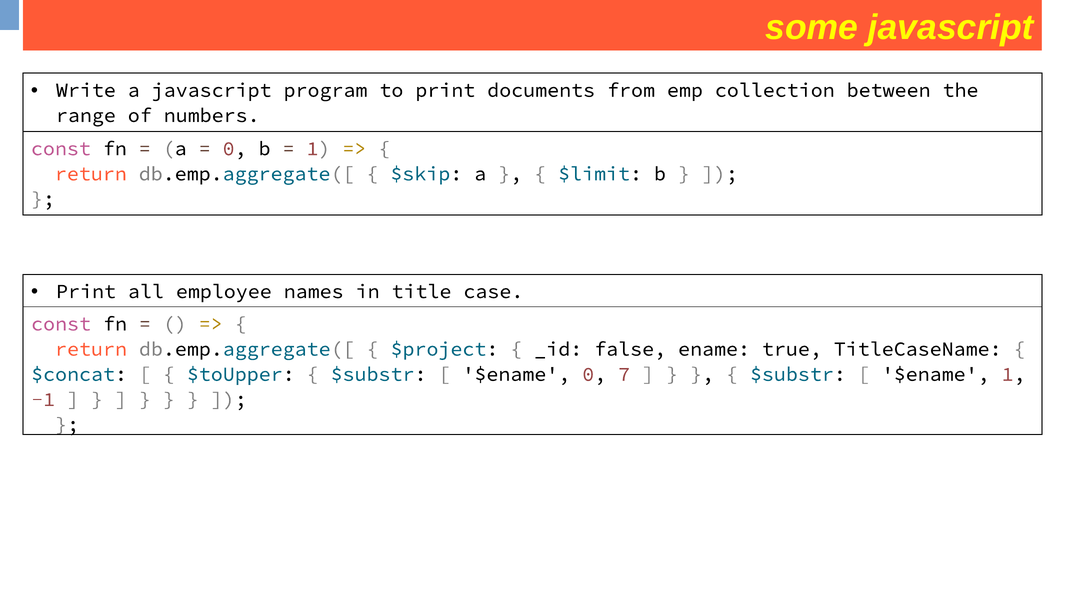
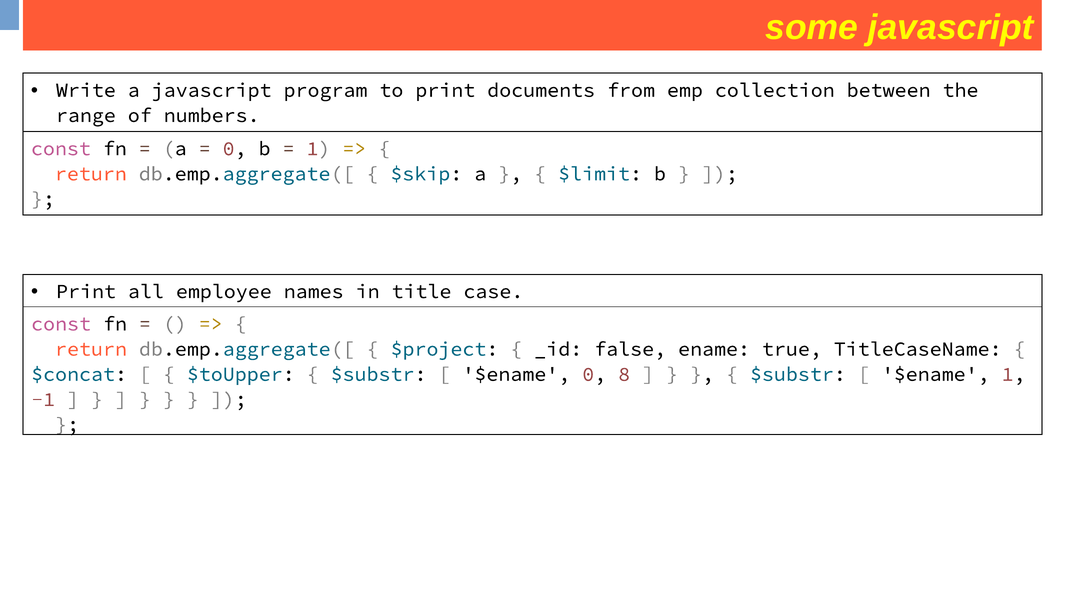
7: 7 -> 8 (624, 374)
